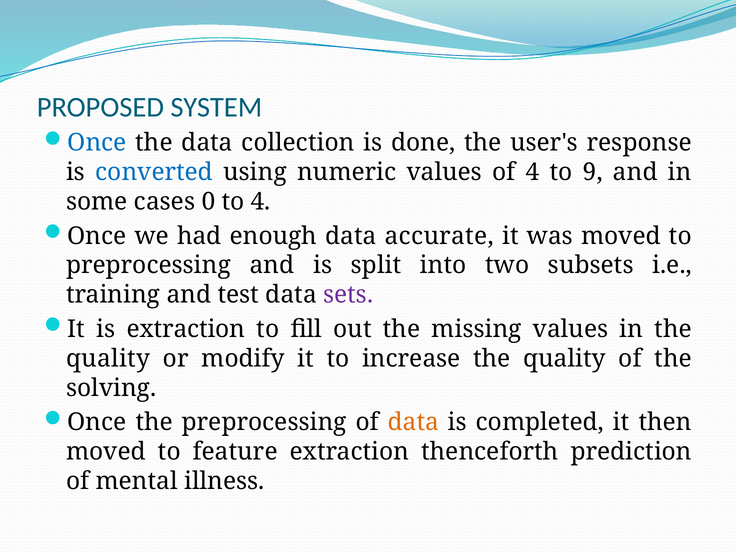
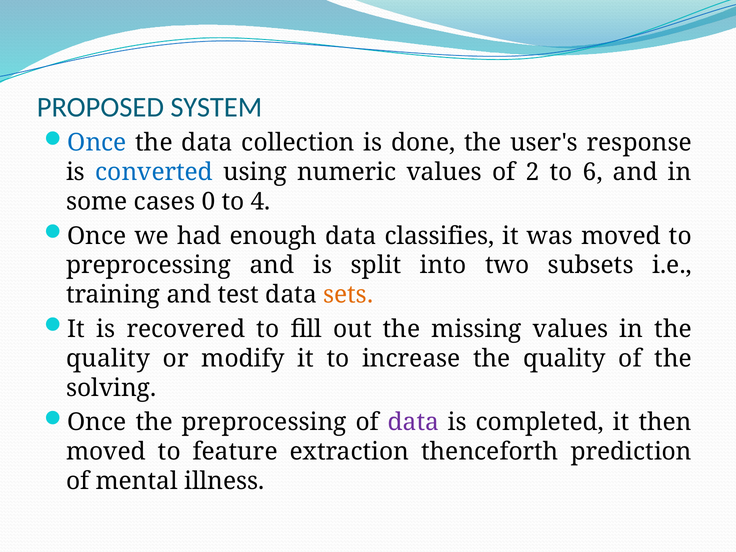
of 4: 4 -> 2 (533, 172)
9: 9 -> 6 (593, 172)
accurate: accurate -> classifies (440, 236)
sets colour: purple -> orange (348, 295)
is extraction: extraction -> recovered (186, 329)
data colour: orange -> purple (413, 422)
